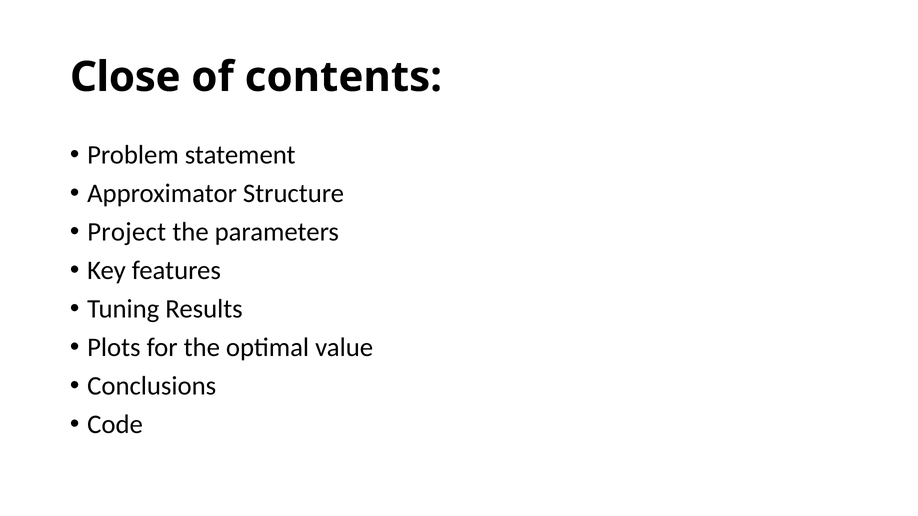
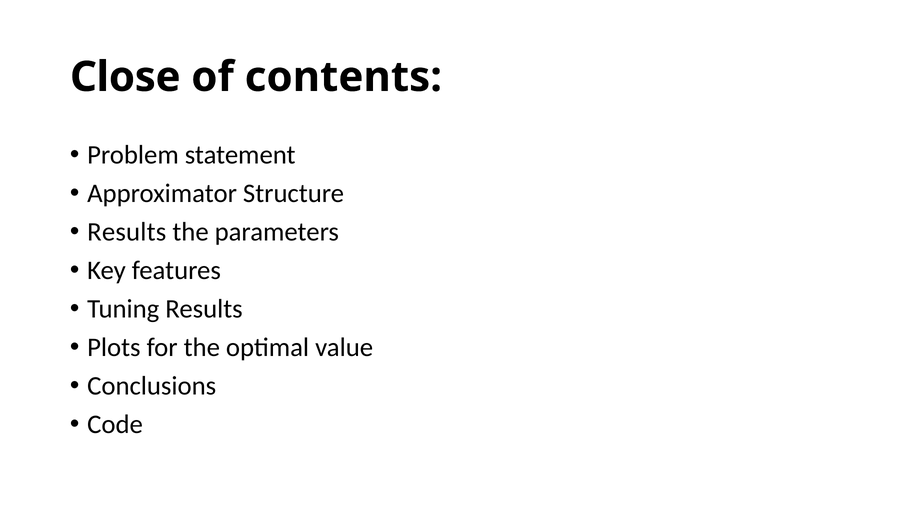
Project: Project -> Results (127, 232)
